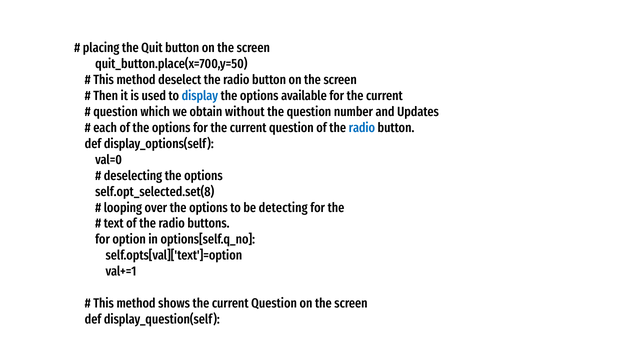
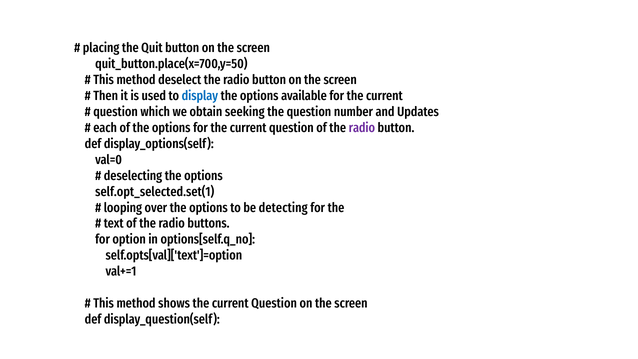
without: without -> seeking (245, 112)
radio colour: blue -> purple (362, 128)
self.opt_selected.set(8: self.opt_selected.set(8 -> self.opt_selected.set(1 (155, 192)
